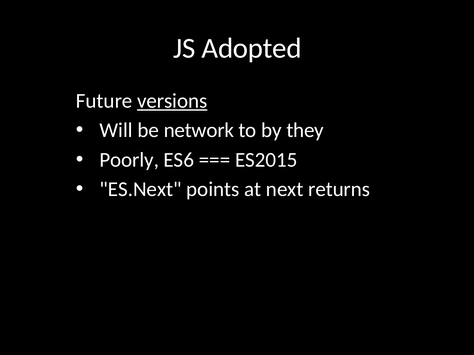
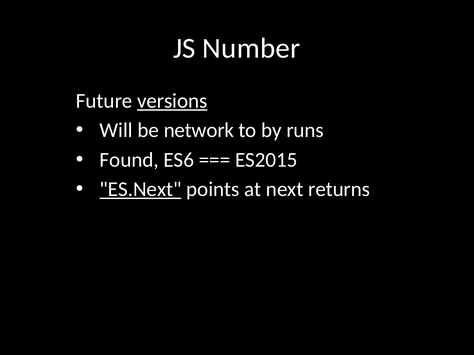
Adopted: Adopted -> Number (251, 48)
they: they -> runs (305, 131)
Poorly: Poorly -> Found (129, 160)
ES.Next underline: none -> present (141, 190)
